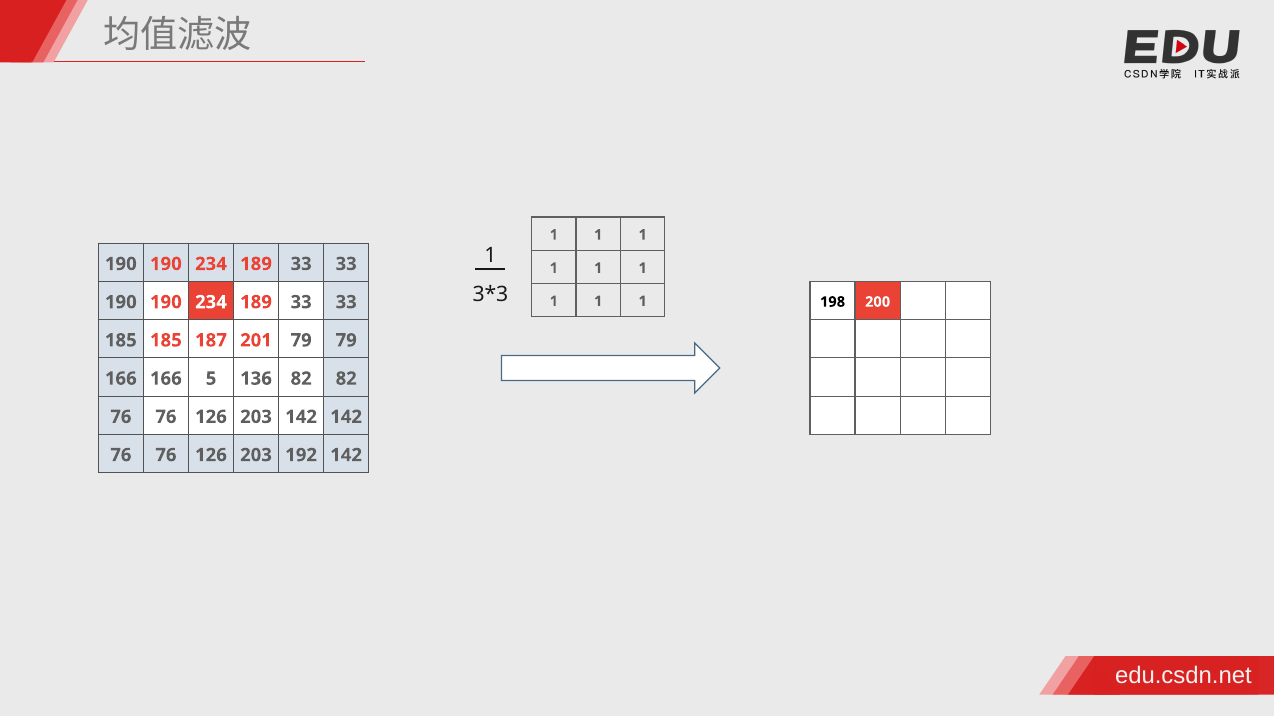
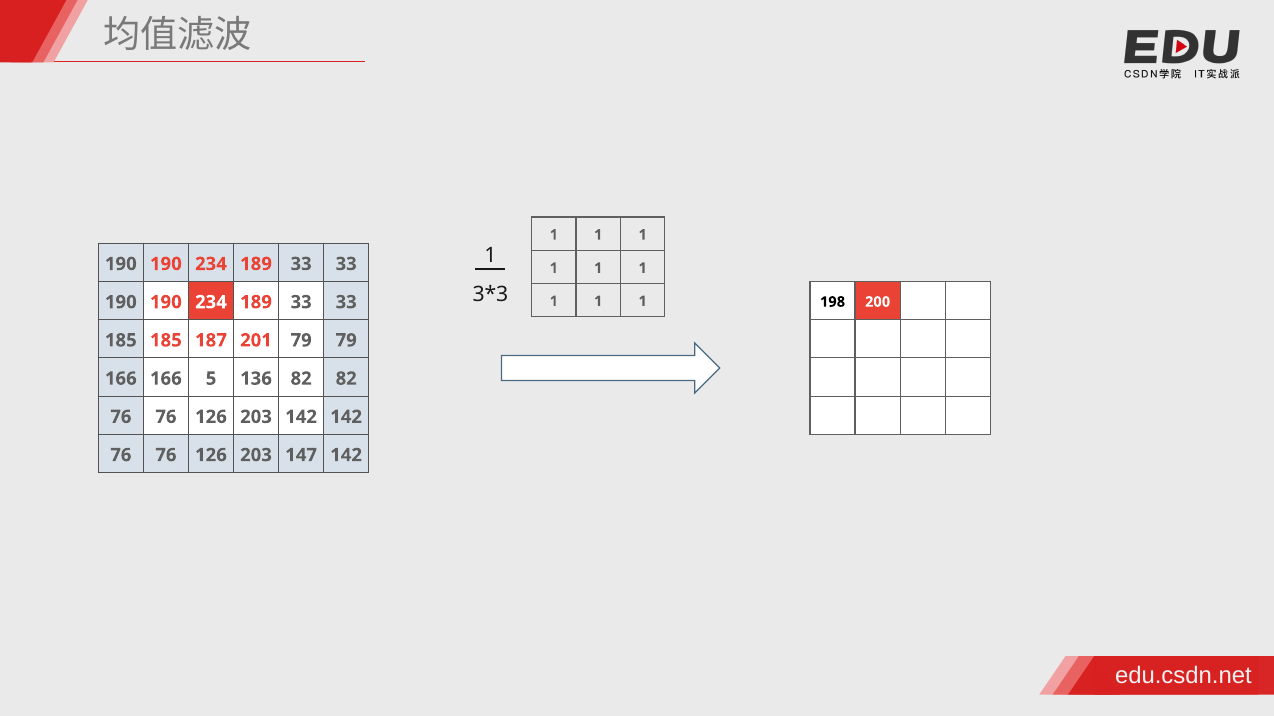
192: 192 -> 147 (301, 455)
